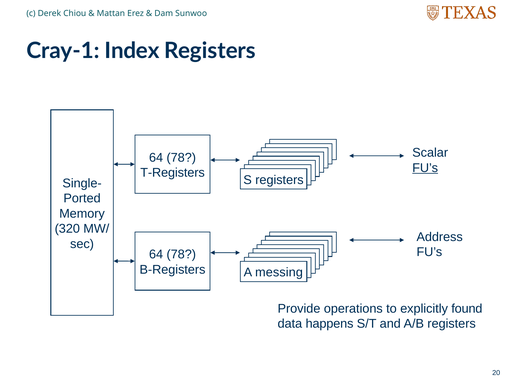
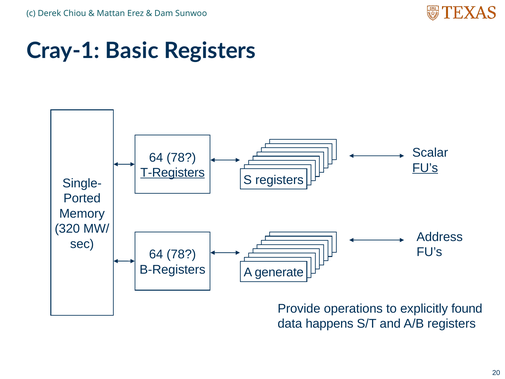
Index: Index -> Basic (132, 51)
T-Registers underline: none -> present (173, 173)
messing: messing -> generate (279, 272)
